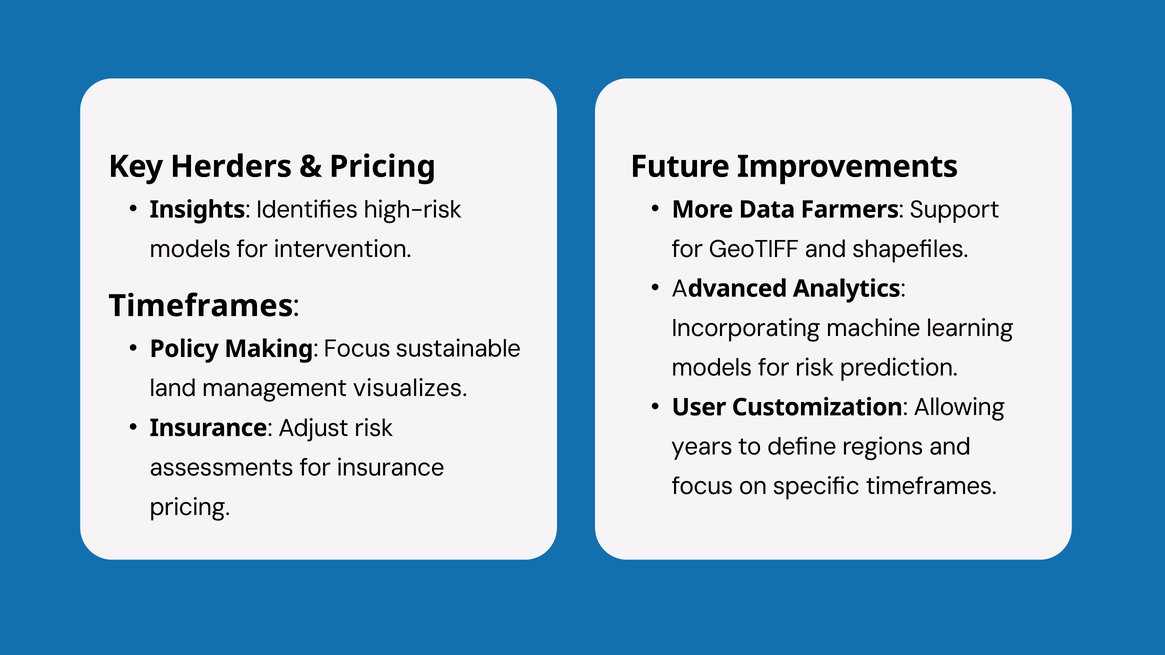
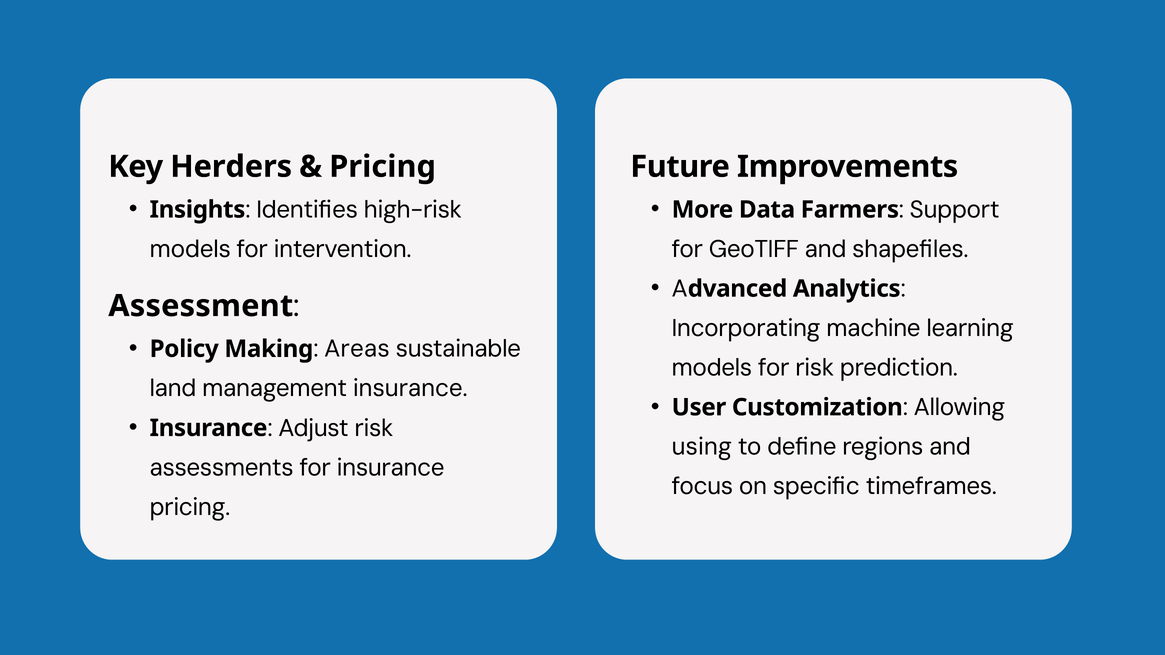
Timeframes: Timeframes -> Assessment (201, 306)
Focus: Focus -> Areas (357, 349)
management visualizes: visualizes -> insurance (410, 389)
years: years -> using (702, 447)
